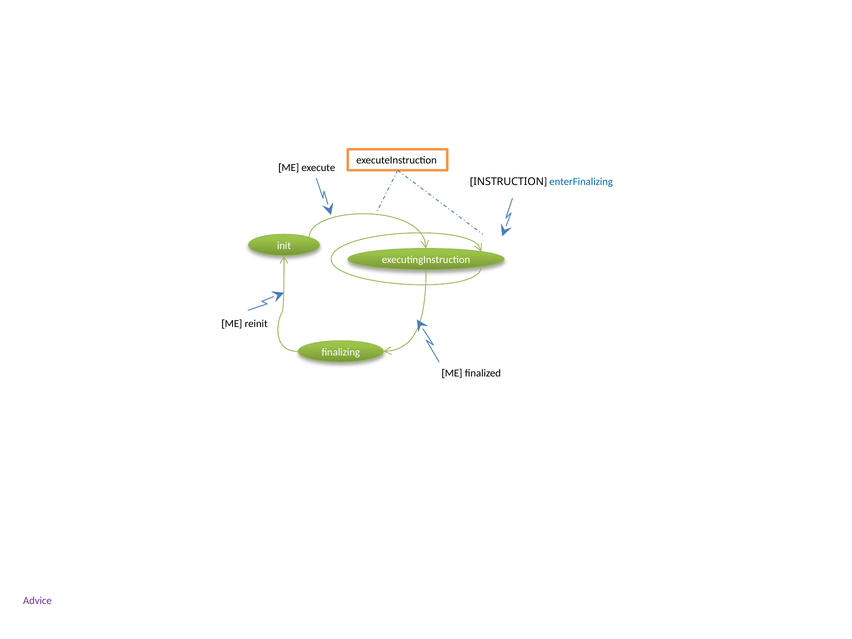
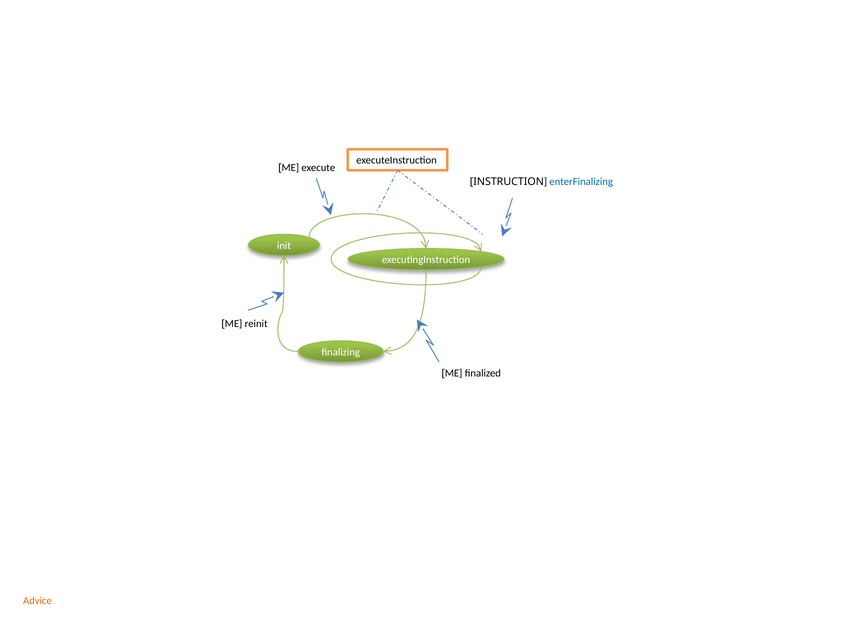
Advice colour: purple -> orange (37, 601)
